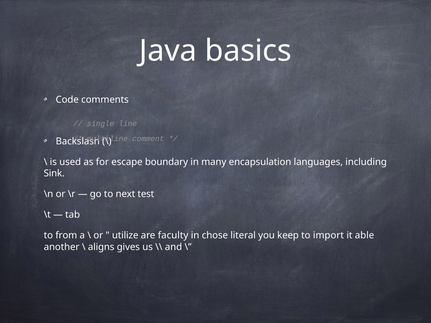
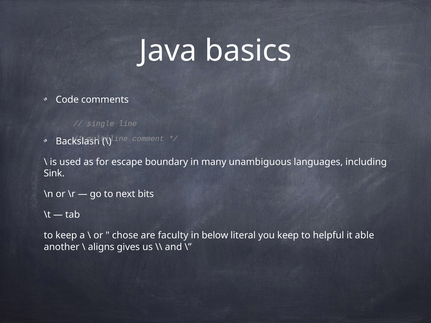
encapsulation: encapsulation -> unambiguous (260, 162)
test: test -> bits (146, 194)
to from: from -> keep (66, 236)
utilize: utilize -> chose (125, 236)
chose: chose -> below (215, 236)
import: import -> helpful (329, 236)
